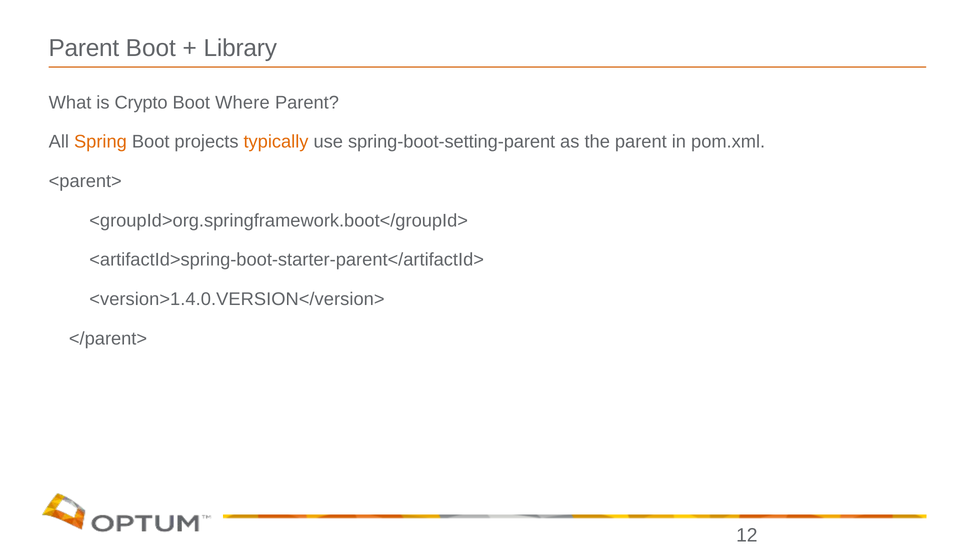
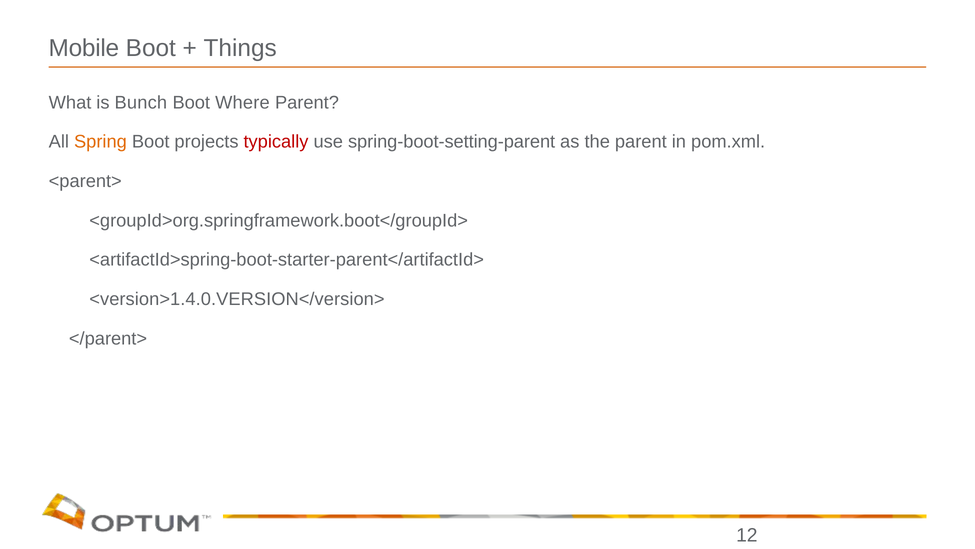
Parent: Parent -> Mobile (84, 48)
Library: Library -> Things (240, 48)
Crypto: Crypto -> Bunch (141, 102)
typically colour: orange -> red (276, 142)
